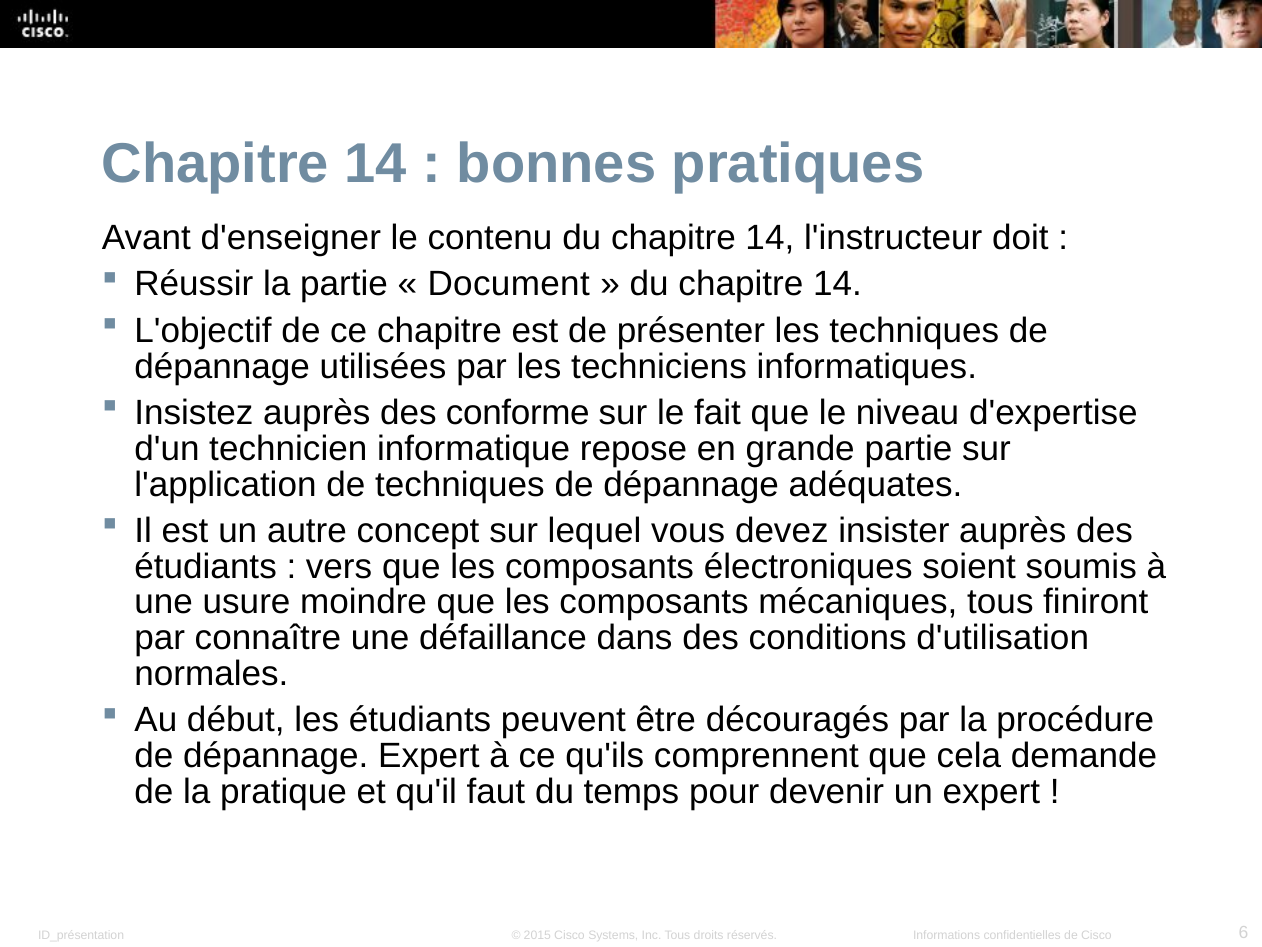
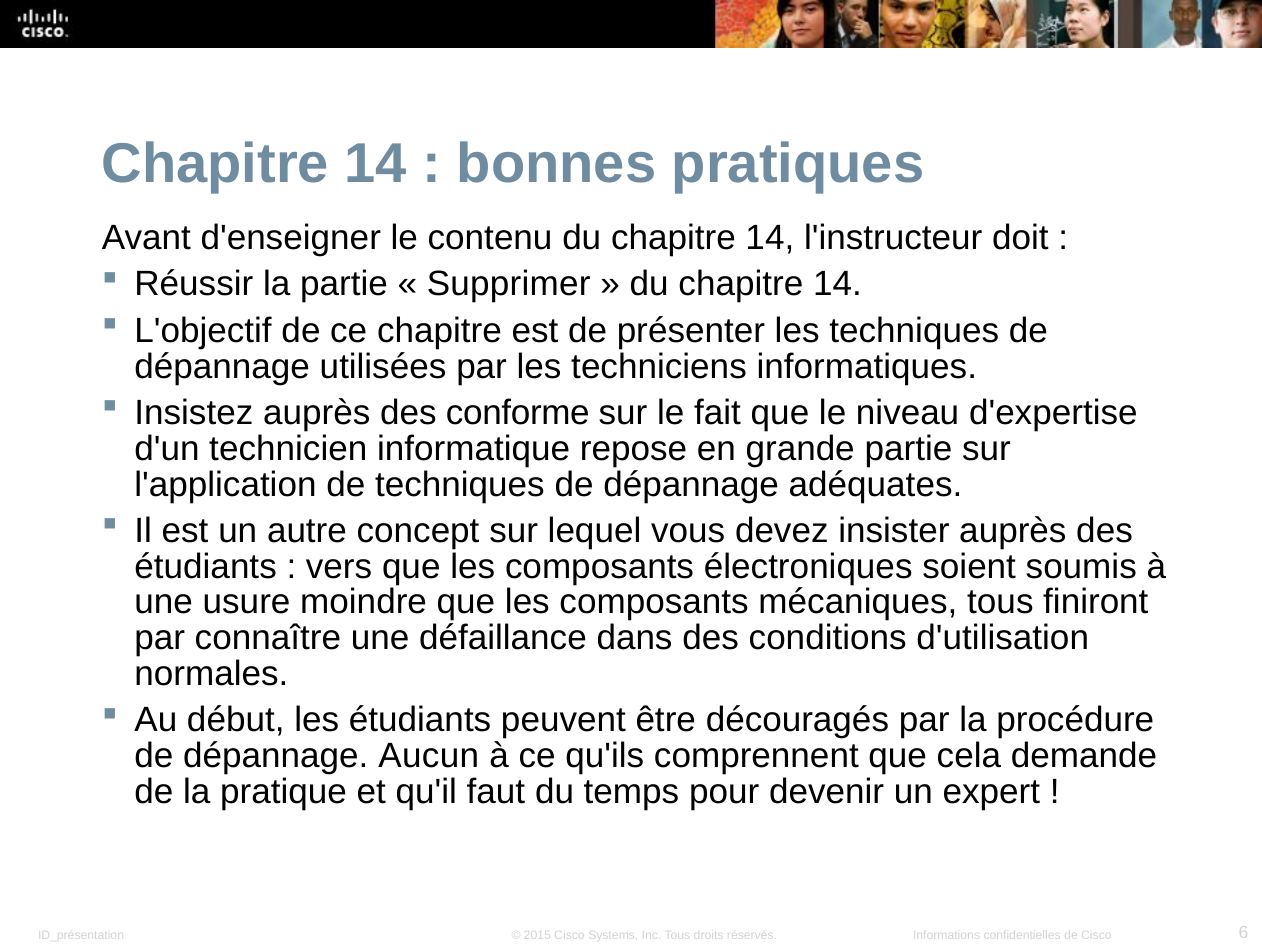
Document: Document -> Supprimer (509, 284)
dépannage Expert: Expert -> Aucun (429, 756)
